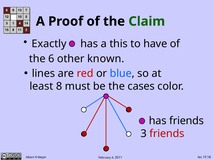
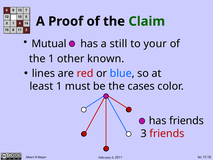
Exactly: Exactly -> Mutual (49, 44)
this: this -> still (119, 44)
have: have -> your (155, 44)
the 6: 6 -> 1 (51, 59)
least 8: 8 -> 1 (59, 86)
